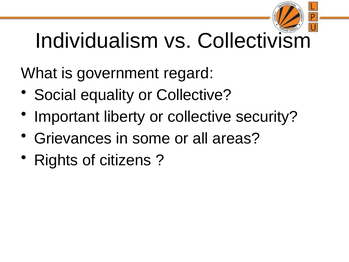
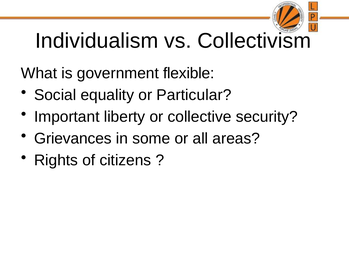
regard: regard -> flexible (189, 73)
equality or Collective: Collective -> Particular (194, 95)
